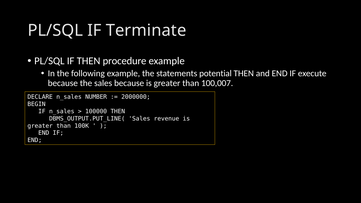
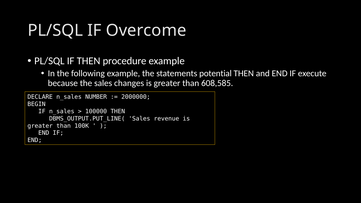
Terminate: Terminate -> Overcome (146, 30)
sales because: because -> changes (129, 83)
100,007: 100,007 -> 608,585 (217, 83)
